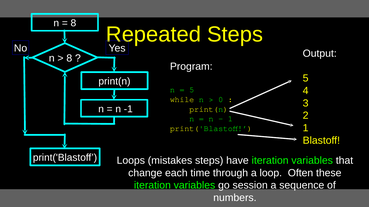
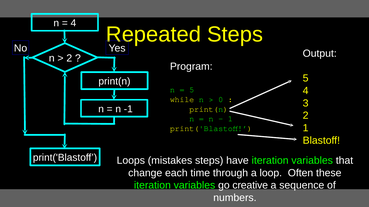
8: 8 -> 4 (73, 23)
8: 8 -> 2 (69, 58)
session: session -> creative (250, 186)
